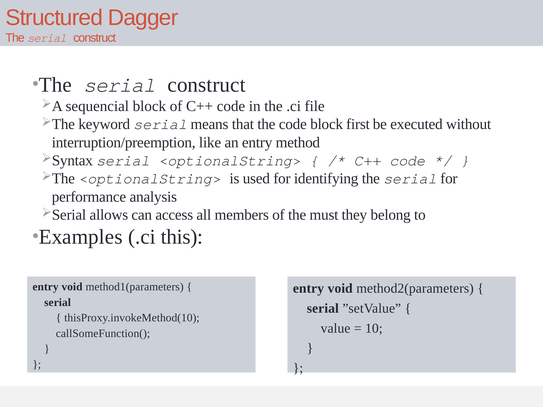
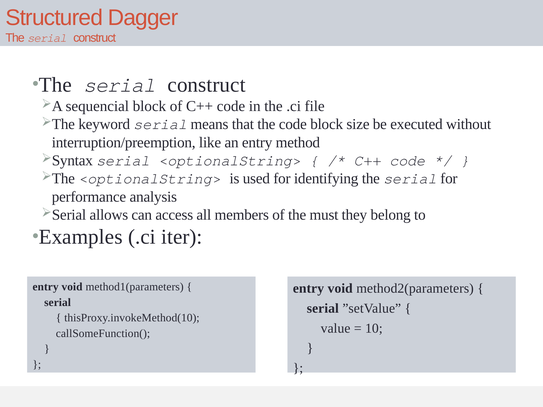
first: first -> size (358, 124)
this: this -> iter (182, 237)
